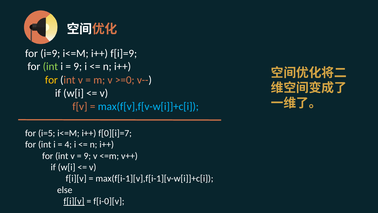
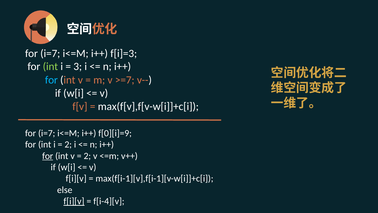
i=9: i=9 -> i=7 (50, 53)
f[i]=9: f[i]=9 -> f[i]=3 (124, 53)
9: 9 -> 3 (78, 66)
for colour: yellow -> light blue (51, 80)
>=0: >=0 -> >=7 (125, 80)
max(f[v],f[v-w[i]]+c[i colour: light blue -> white (148, 106)
i=5: i=5 -> i=7 (47, 133)
f[0][i]=7: f[0][i]=7 -> f[0][i]=9 (115, 133)
4: 4 -> 2 (68, 144)
for underline: none -> present (48, 156)
9: 9 -> 2 (87, 156)
f[i-0][v: f[i-0][v -> f[i-4][v (109, 201)
